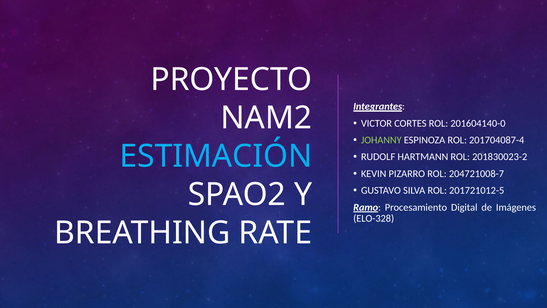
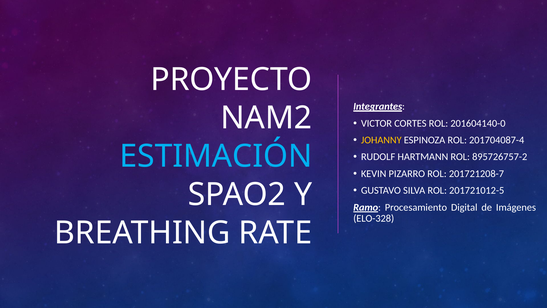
JOHANNY colour: light green -> yellow (381, 140)
201830023-2: 201830023-2 -> 895726757-2 (500, 157)
204721008-7: 204721008-7 -> 201721208-7 (476, 174)
